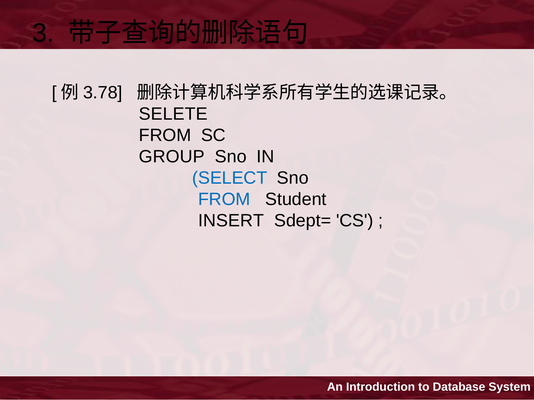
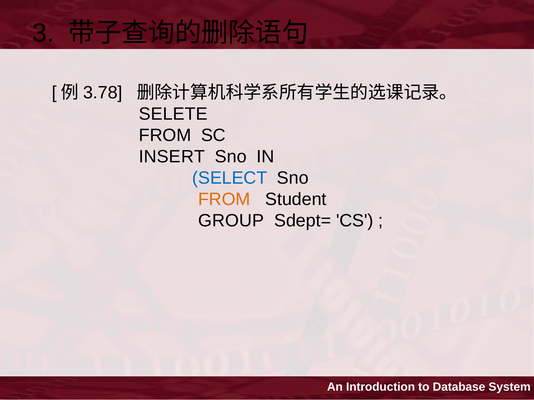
GROUP: GROUP -> INSERT (172, 157)
FROM colour: blue -> orange (224, 200)
INSERT: INSERT -> GROUP (231, 221)
